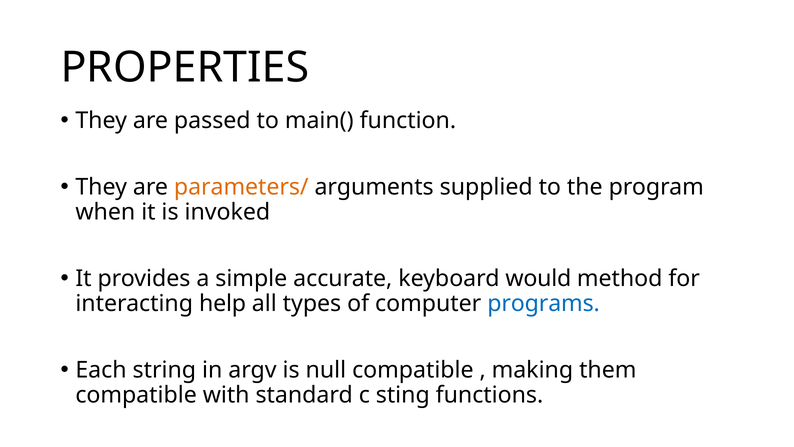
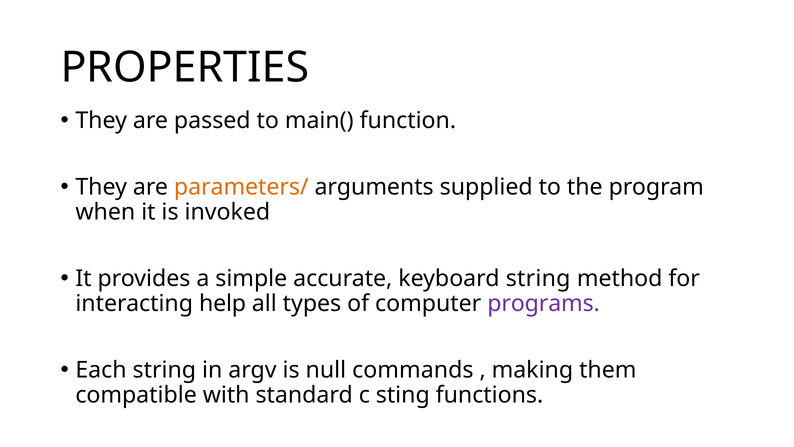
keyboard would: would -> string (538, 278)
programs colour: blue -> purple (544, 303)
null compatible: compatible -> commands (413, 370)
